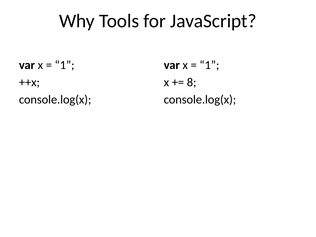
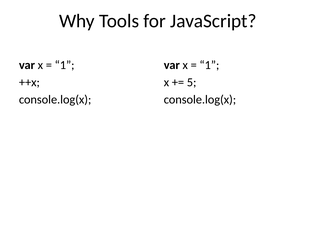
8: 8 -> 5 (192, 82)
